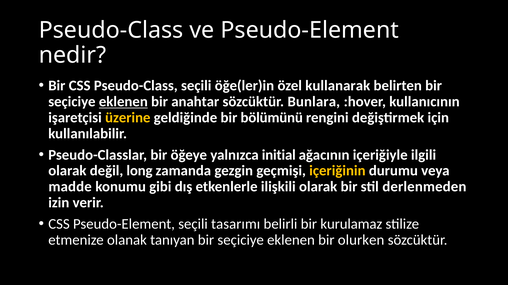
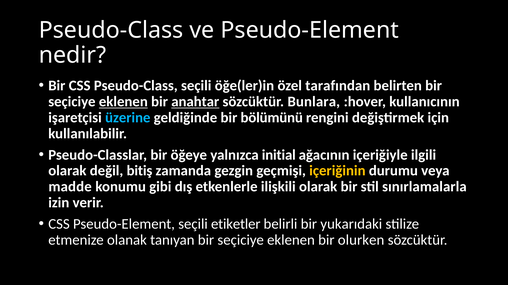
kullanarak: kullanarak -> tarafından (338, 86)
anahtar underline: none -> present (195, 102)
üzerine colour: yellow -> light blue (128, 118)
long: long -> bitiş (139, 171)
derlenmeden: derlenmeden -> sınırlamalarla (424, 187)
tasarımı: tasarımı -> etiketler (236, 225)
kurulamaz: kurulamaz -> yukarıdaki (351, 225)
